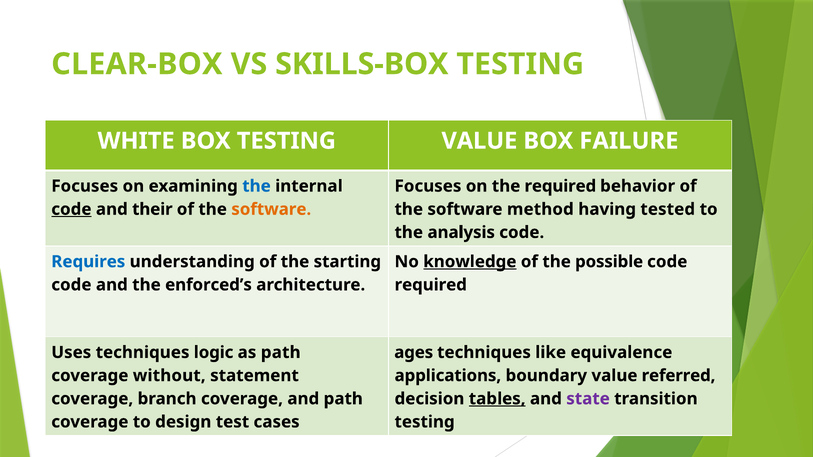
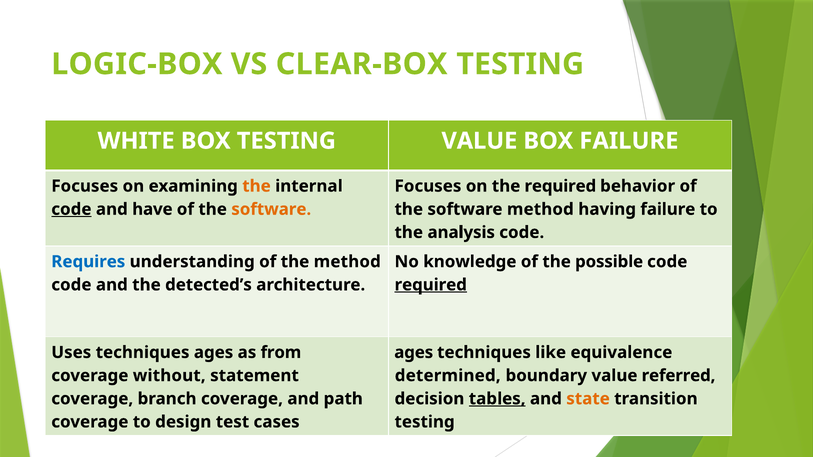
CLEAR-BOX: CLEAR-BOX -> LOGIC-BOX (137, 64)
SKILLS-BOX: SKILLS-BOX -> CLEAR-BOX (362, 64)
the colour: blue -> orange (257, 186)
their: their -> have (152, 209)
having tested: tested -> failure (668, 209)
the starting: starting -> method (347, 262)
knowledge underline: present -> none (470, 262)
enforced’s: enforced’s -> detected’s (208, 285)
required underline: none -> present (431, 285)
techniques logic: logic -> ages (214, 353)
as path: path -> from (281, 353)
applications: applications -> determined (448, 376)
state colour: purple -> orange (588, 399)
